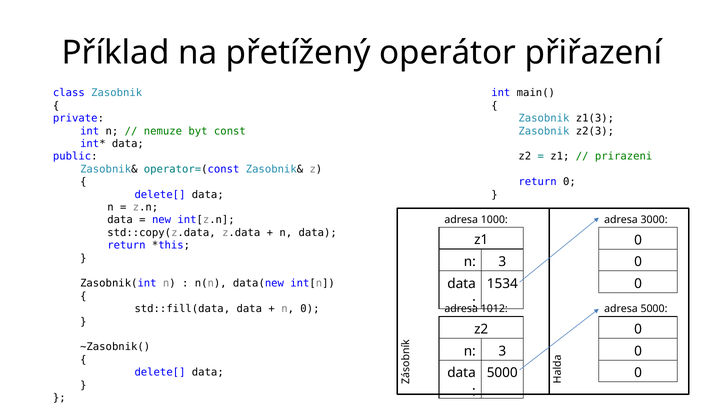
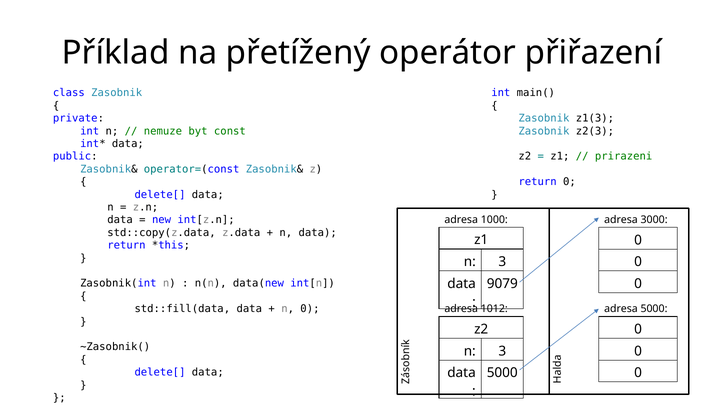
1534: 1534 -> 9079 (502, 283)
